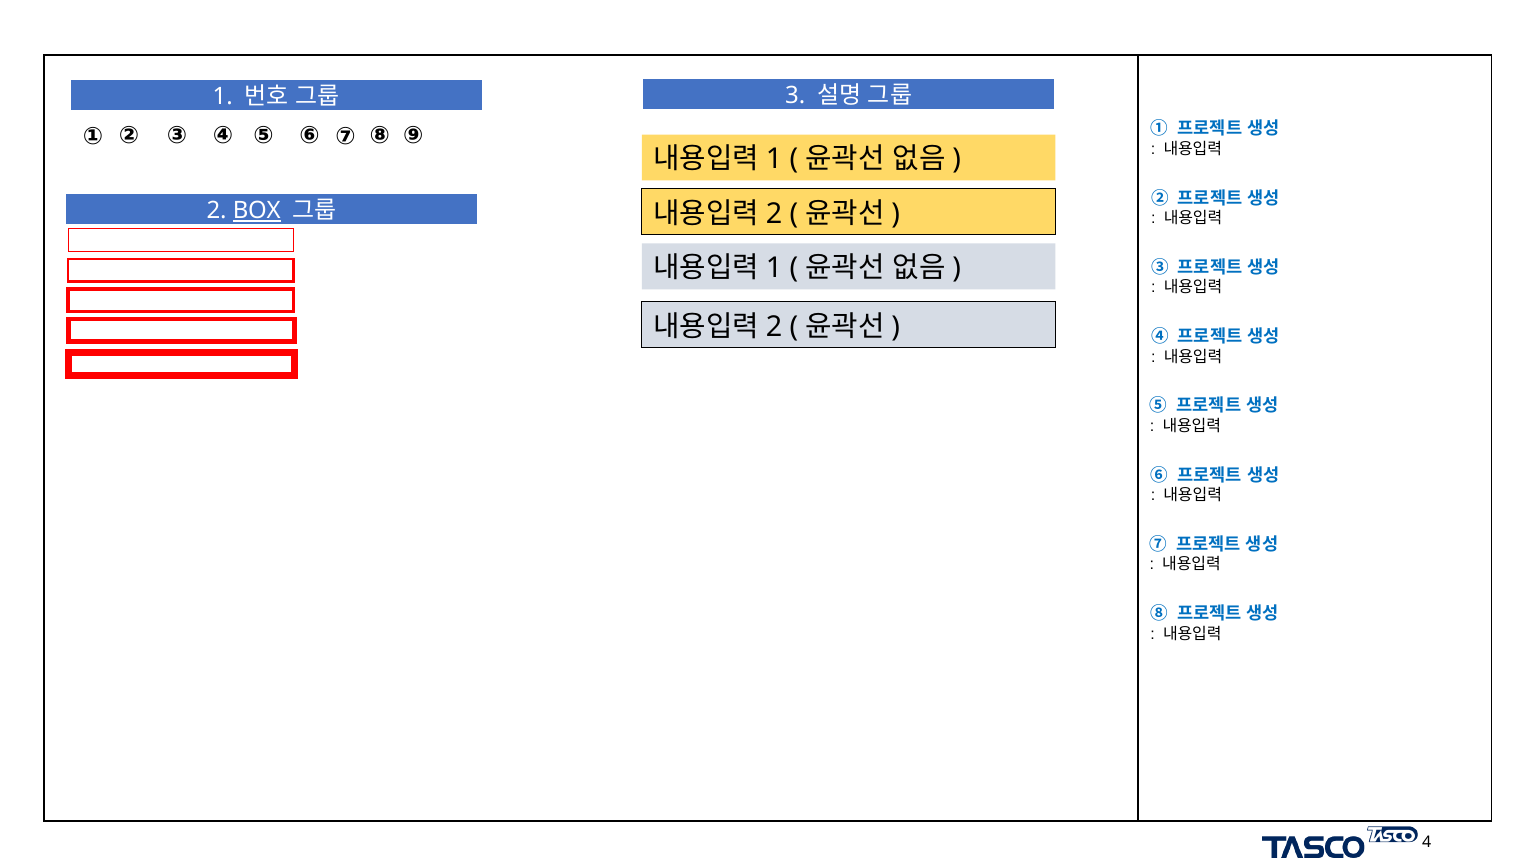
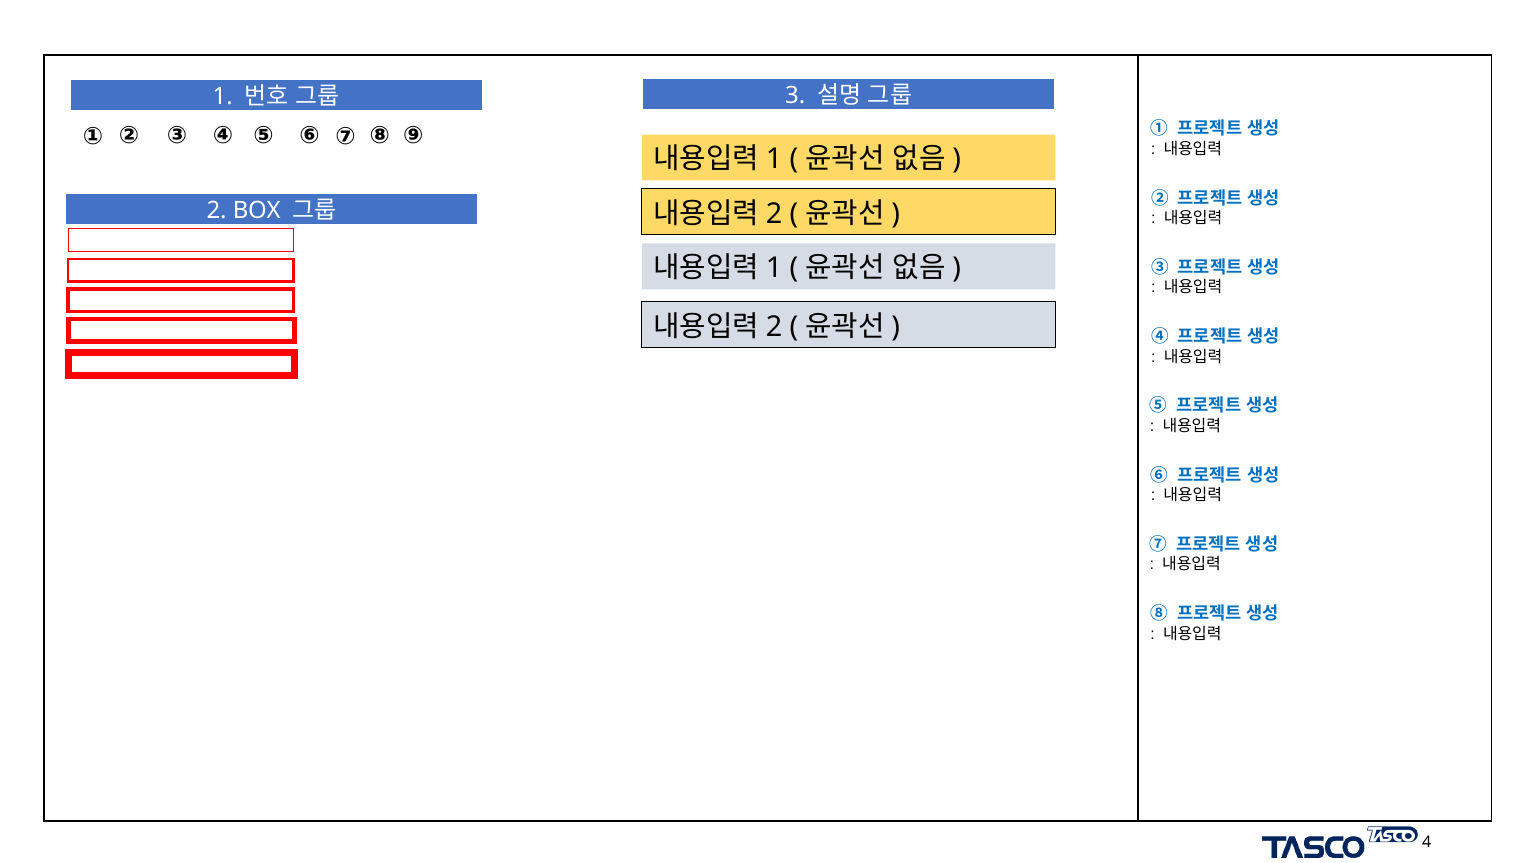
BOX underline: present -> none (257, 211)
